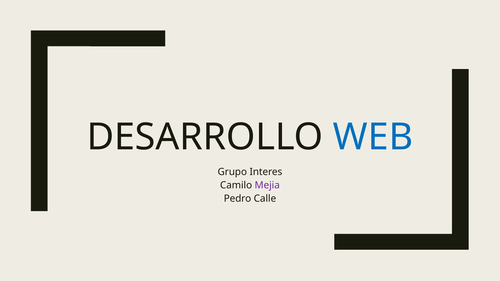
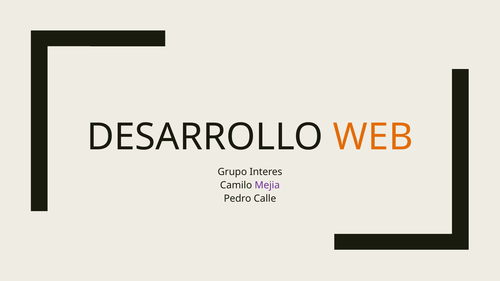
WEB colour: blue -> orange (373, 137)
